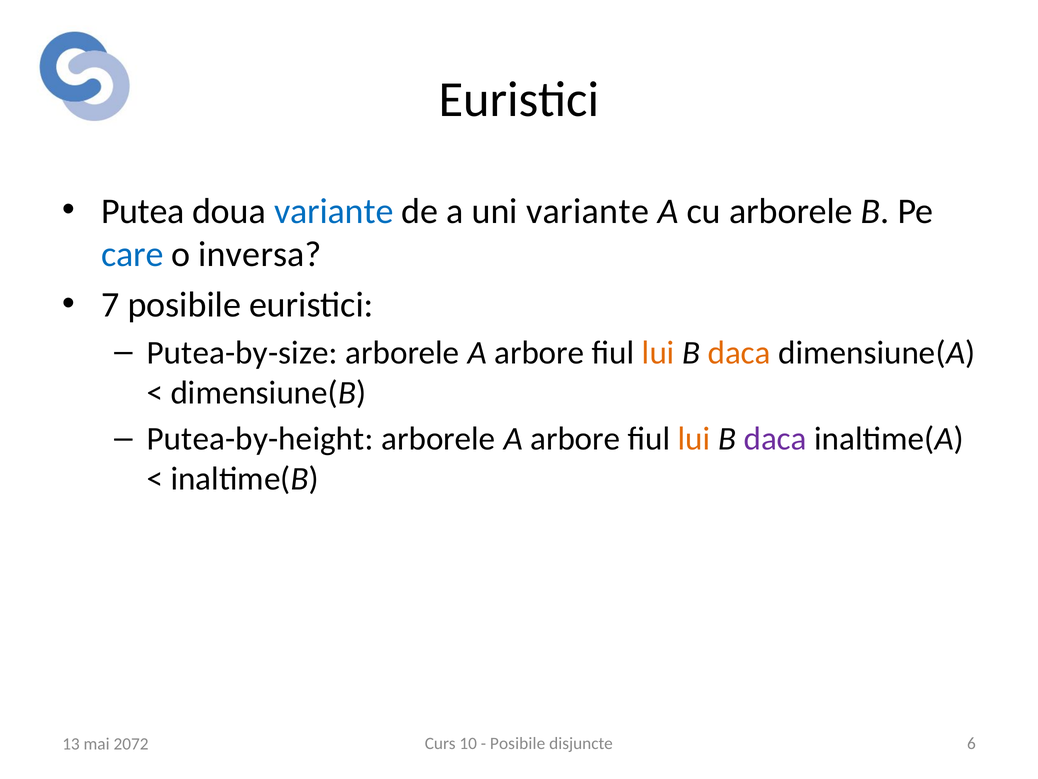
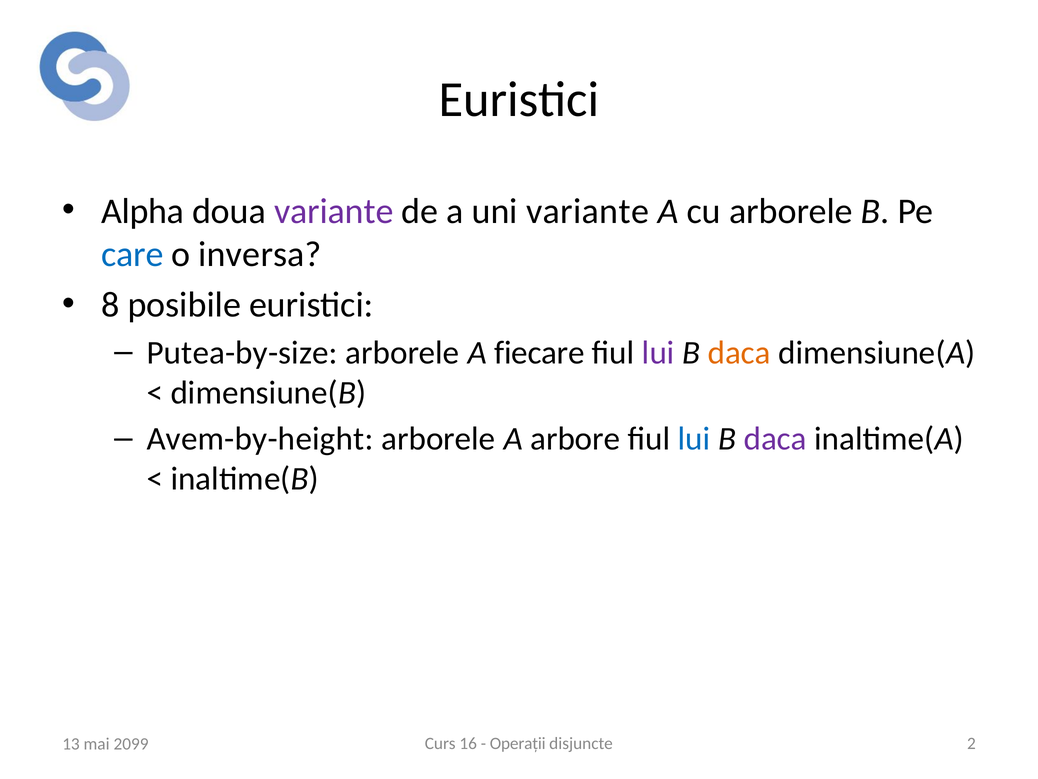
Putea: Putea -> Alpha (143, 211)
variante colour: blue -> purple (334, 211)
7: 7 -> 8 (110, 305)
arbore: arbore -> fiecare (539, 353)
lui colour: orange -> purple (658, 353)
Putea-by-height: Putea-by-height -> Avem-by-height (260, 439)
lui colour: orange -> blue (694, 439)
10: 10 -> 16 (468, 743)
Posibile: Posibile -> Operații (518, 743)
6: 6 -> 2 (971, 743)
2072: 2072 -> 2099 (131, 743)
